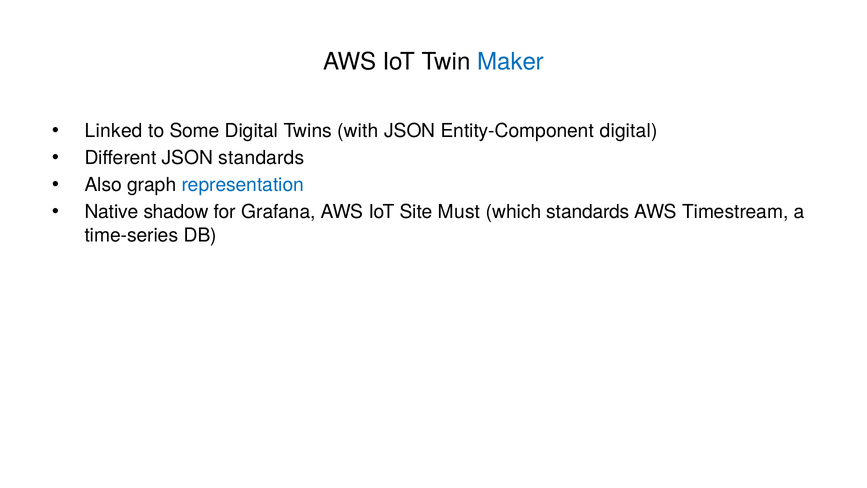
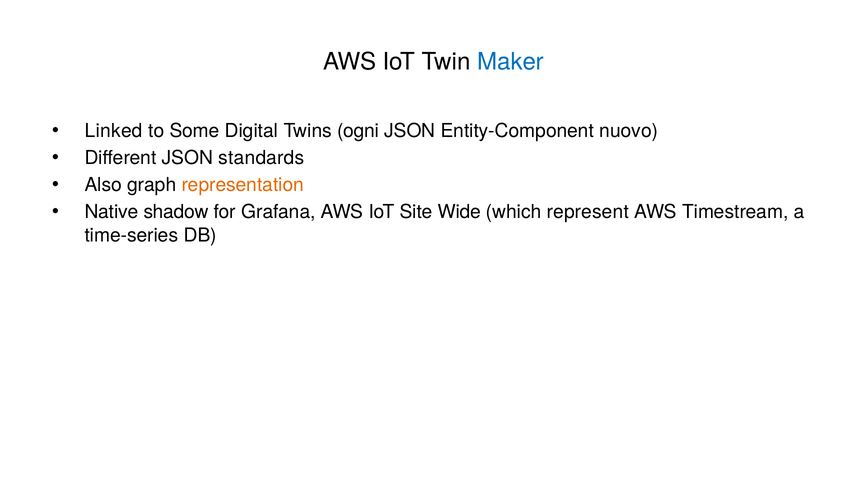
with: with -> ogni (358, 131)
Entity-Component digital: digital -> nuovo (629, 131)
representation colour: blue -> orange (243, 185)
Must: Must -> Wide (459, 212)
which standards: standards -> represent (588, 212)
